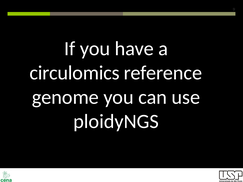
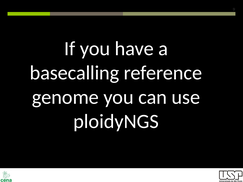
circulomics: circulomics -> basecalling (74, 73)
